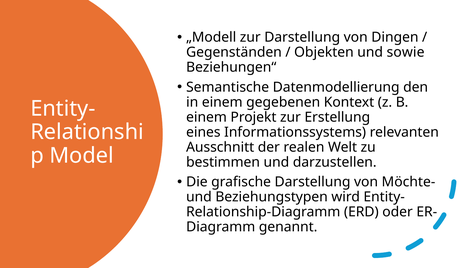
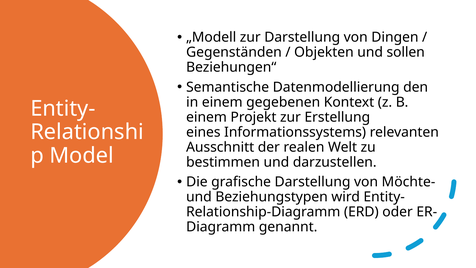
sowie: sowie -> sollen (406, 52)
